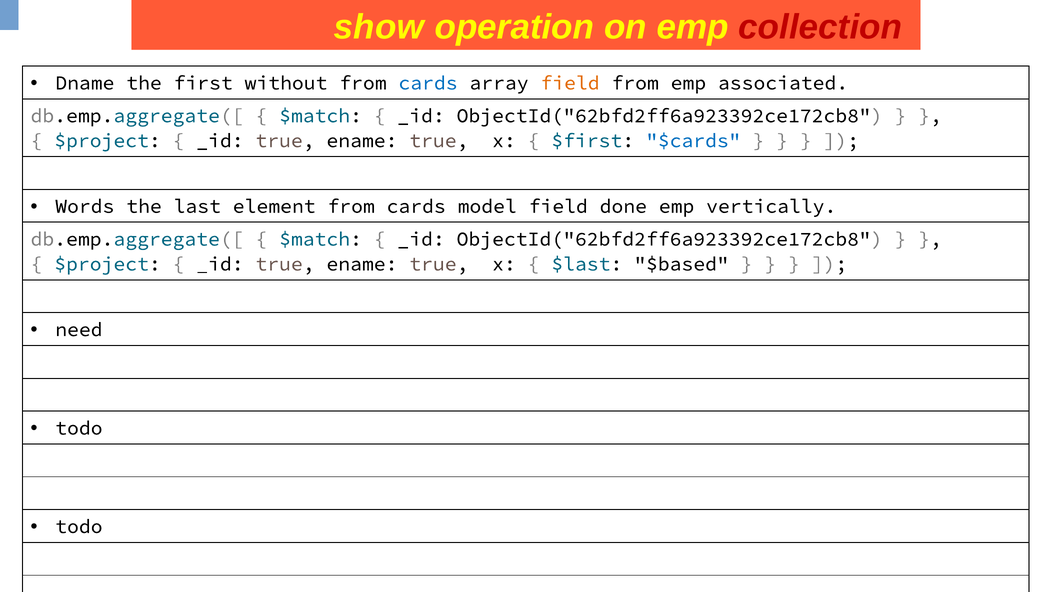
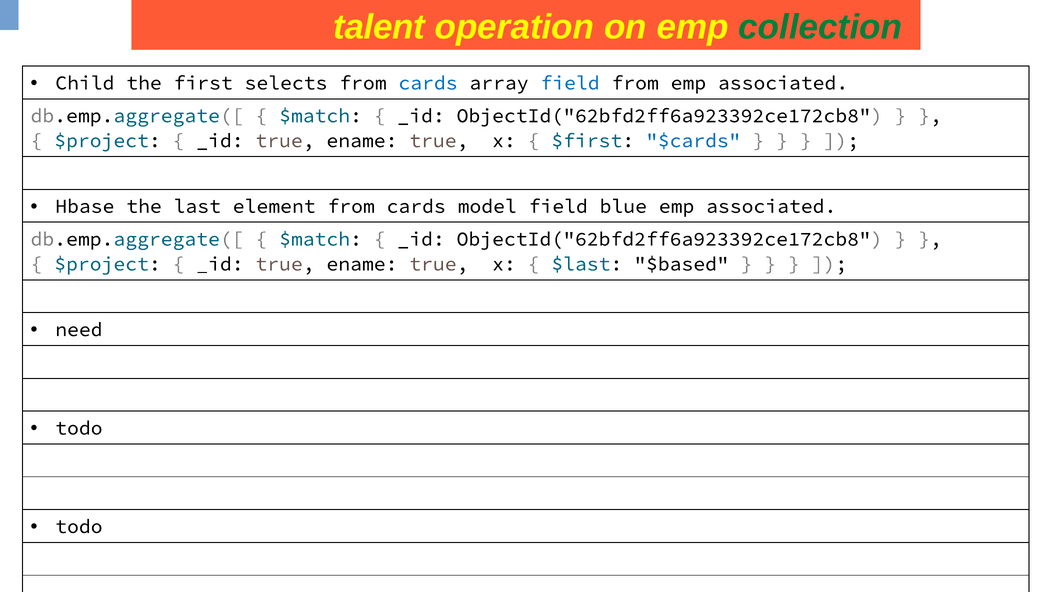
show: show -> talent (379, 27)
collection colour: red -> green (820, 27)
Dname: Dname -> Child (85, 83)
without: without -> selects (286, 83)
field colour: orange -> blue (570, 83)
Words: Words -> Hbase (85, 206)
done: done -> blue (623, 206)
vertically: vertically -> associated (771, 206)
